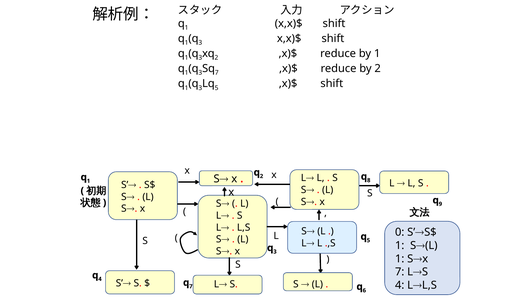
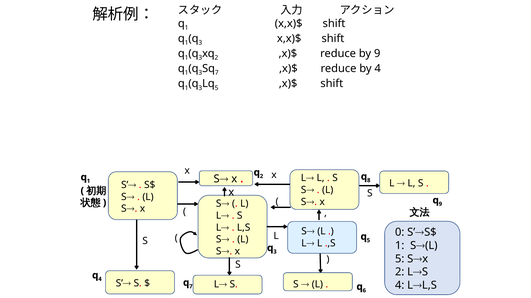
by 1: 1 -> 9 (377, 54)
by 2: 2 -> 4 (378, 69)
1: 1 -> 5 (400, 259)
7: 7 -> 2 (400, 273)
